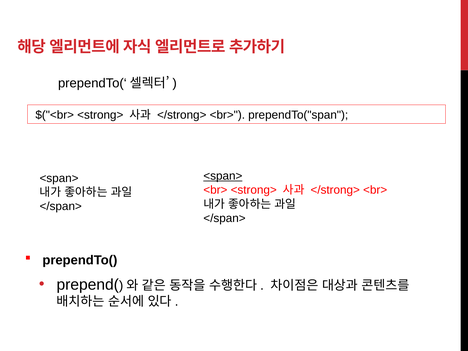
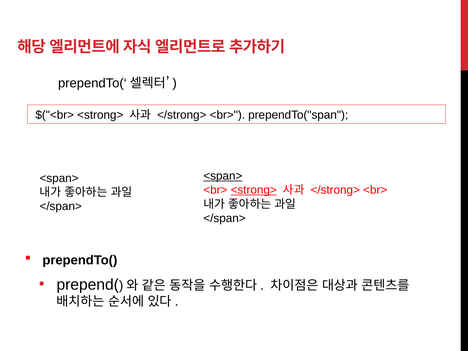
<strong> underline: none -> present (254, 190)
